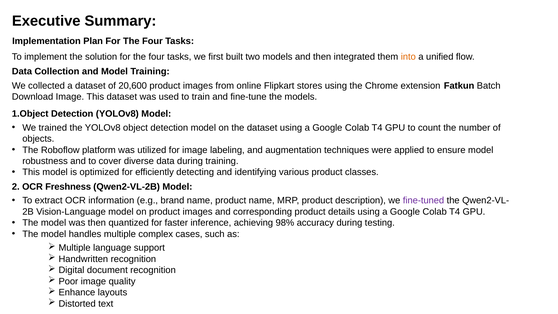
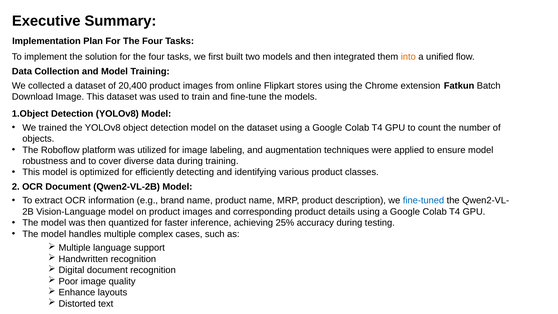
20,600: 20,600 -> 20,400 (133, 86)
OCR Freshness: Freshness -> Document (68, 187)
fine-tuned colour: purple -> blue (424, 200)
98%: 98% -> 25% (285, 223)
